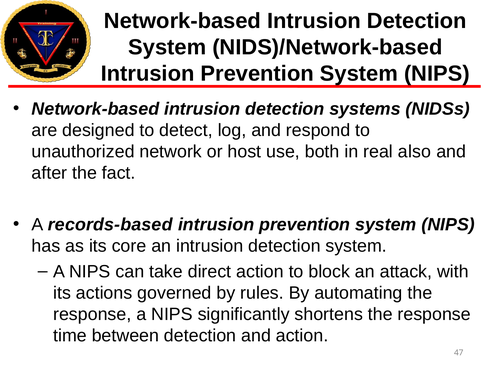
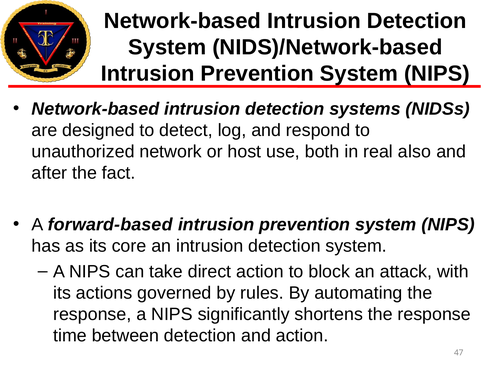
records-based: records-based -> forward-based (110, 224)
